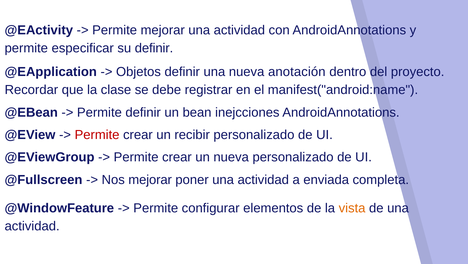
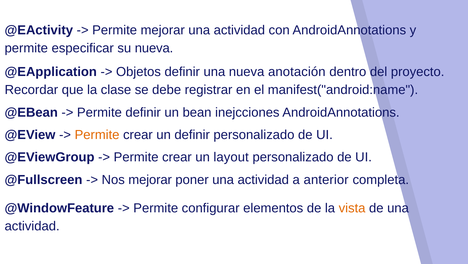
su definir: definir -> nueva (154, 48)
Permite colour: red -> orange (97, 134)
un recibir: recibir -> definir (192, 134)
un nueva: nueva -> layout (231, 157)
enviada: enviada -> anterior (326, 179)
